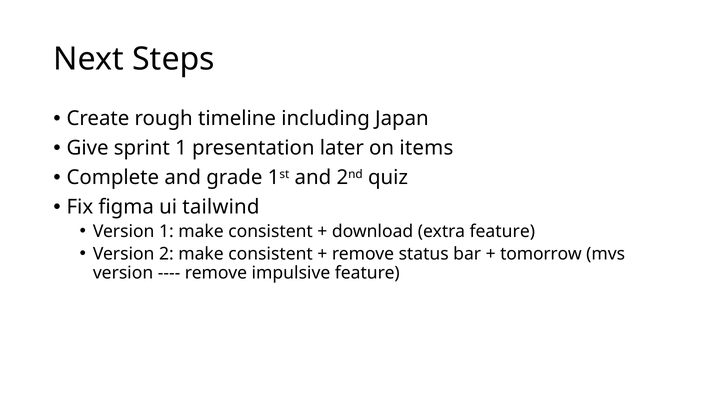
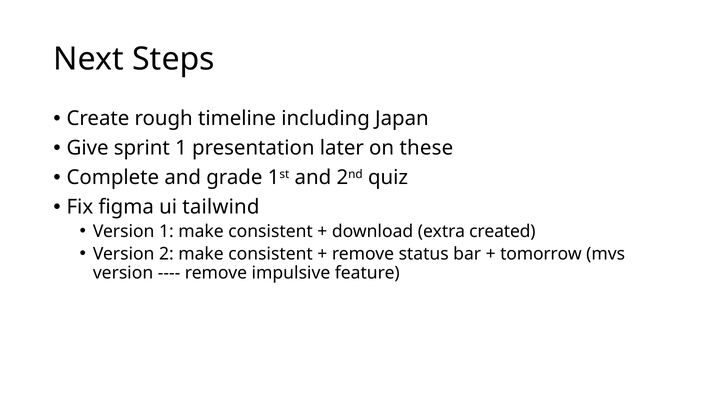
items: items -> these (426, 148)
extra feature: feature -> created (502, 231)
